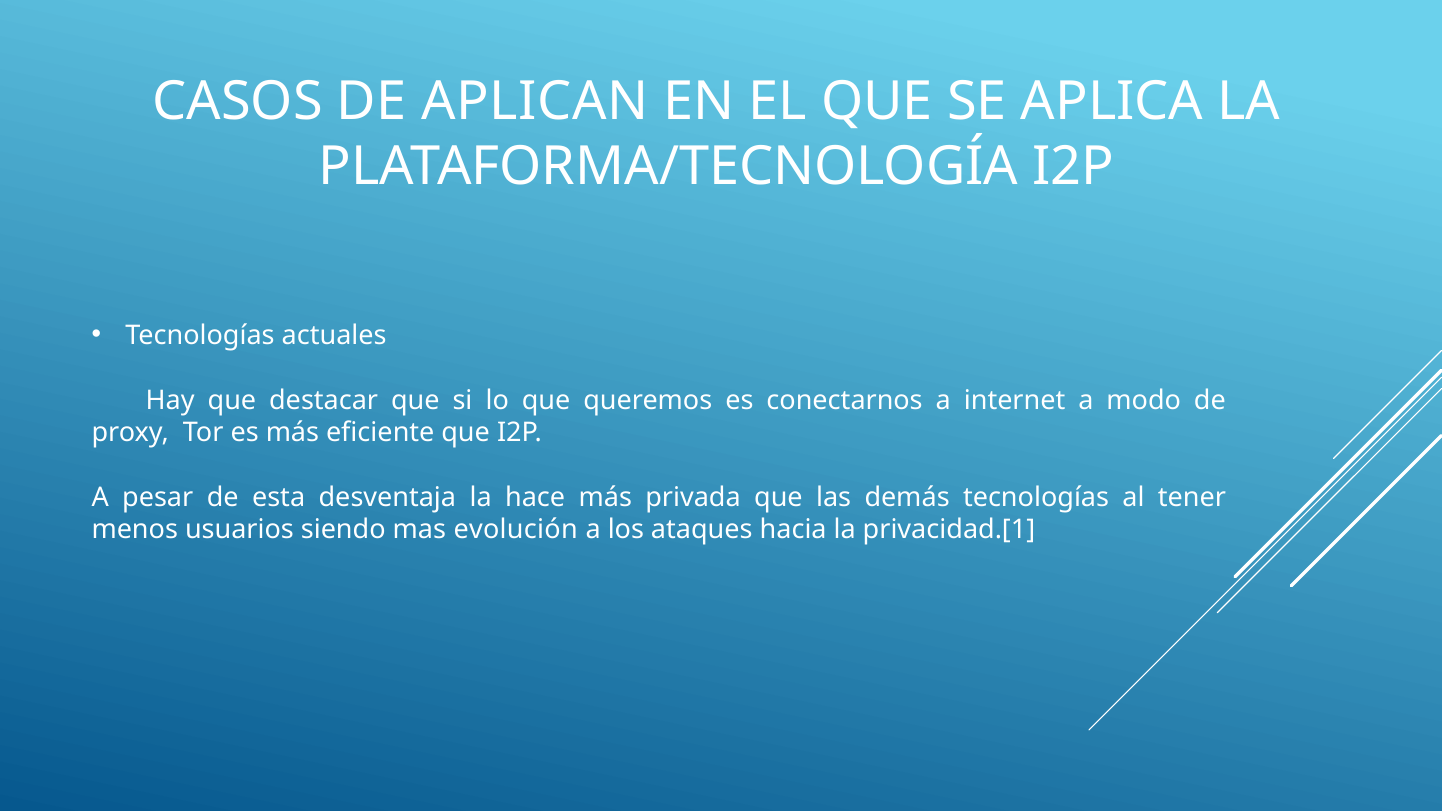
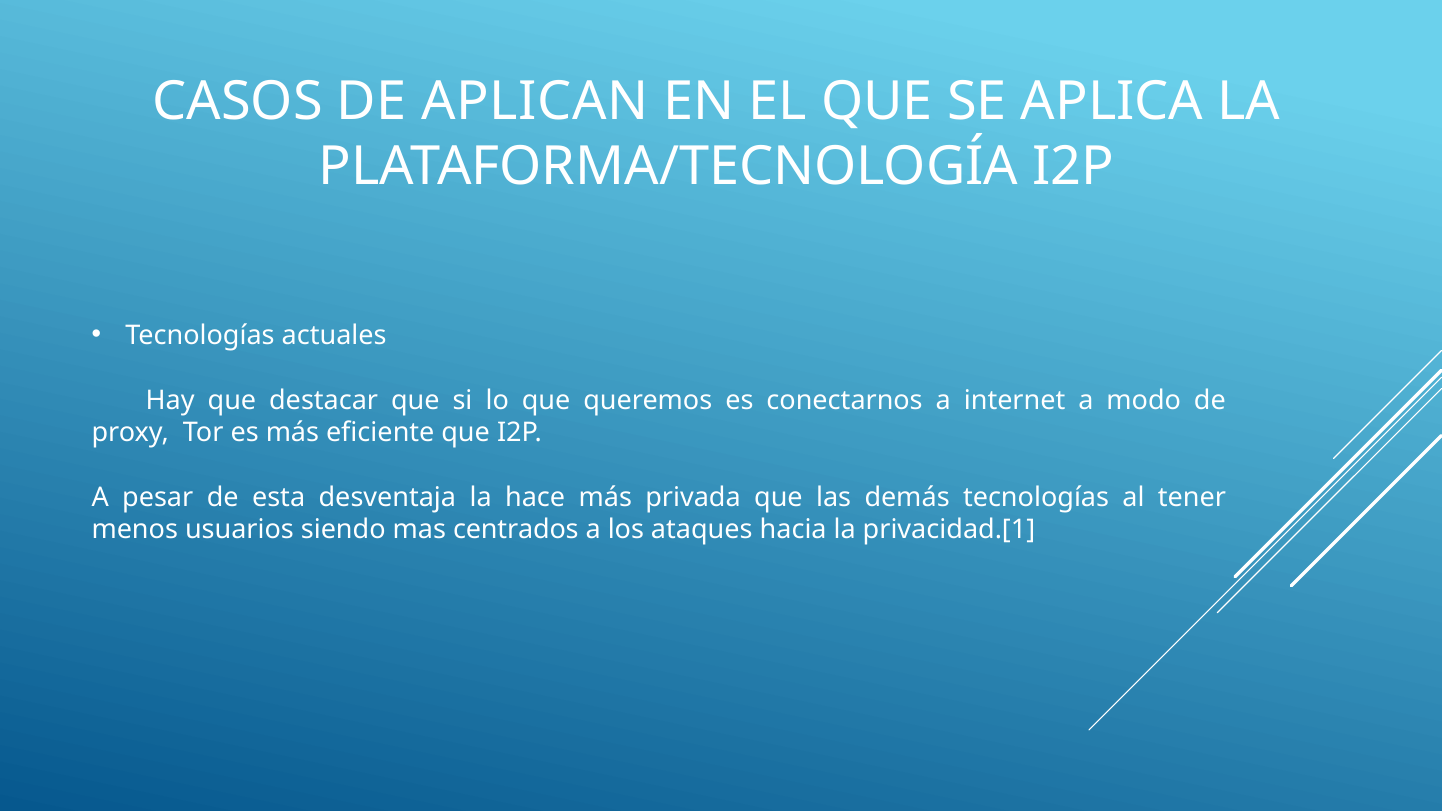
evolución: evolución -> centrados (516, 530)
